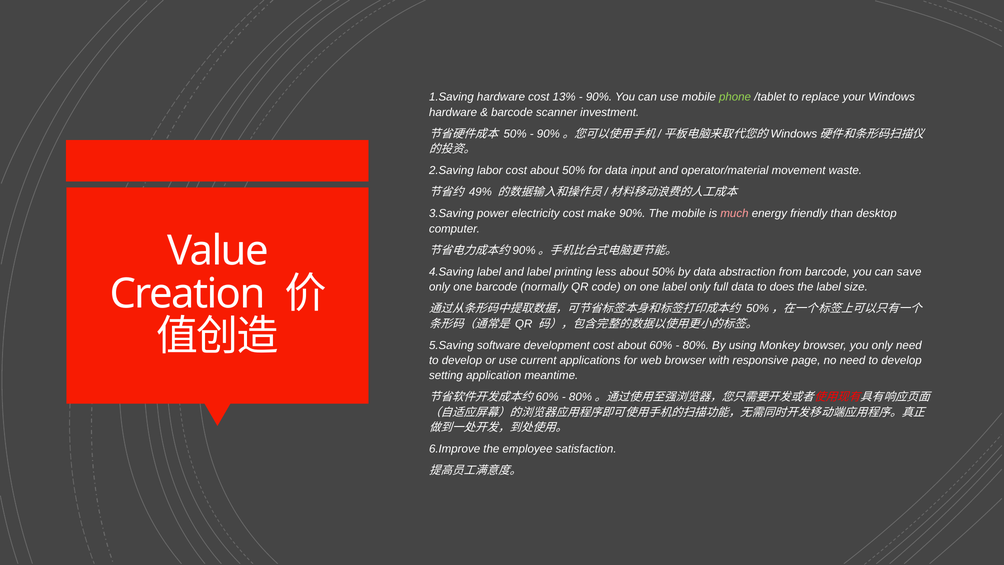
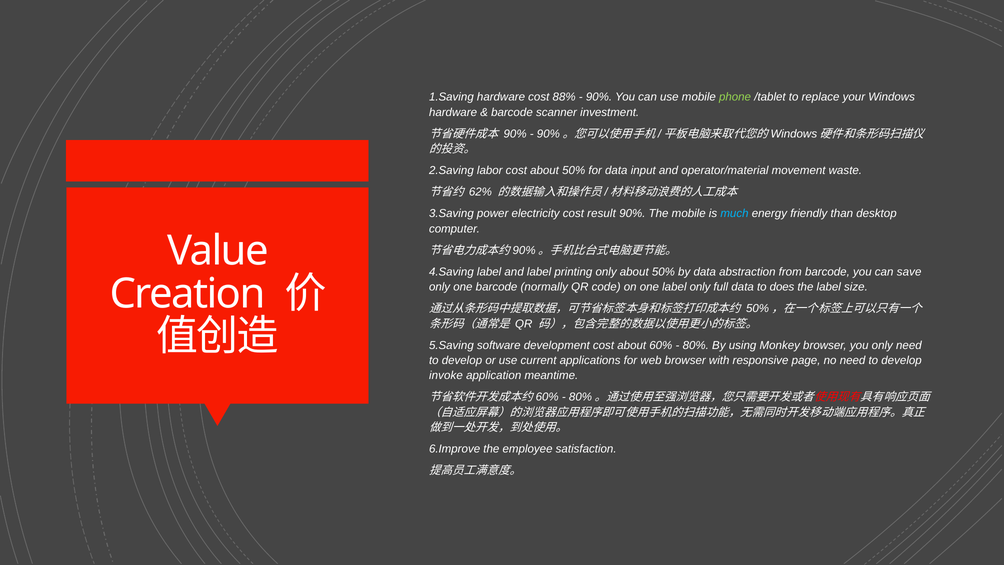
13%: 13% -> 88% (564, 97)
50%: 50% -> 90% (515, 134)
49%: 49% -> 62% (480, 192)
make: make -> result (602, 213)
much colour: pink -> light blue (734, 213)
printing less: less -> only (606, 272)
setting: setting -> invoke (446, 375)
